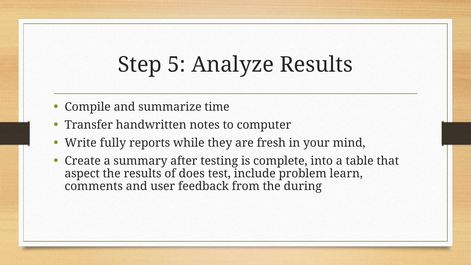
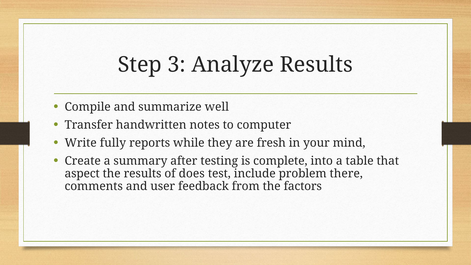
5: 5 -> 3 (177, 65)
time: time -> well (217, 107)
learn: learn -> there (346, 174)
during: during -> factors (303, 186)
